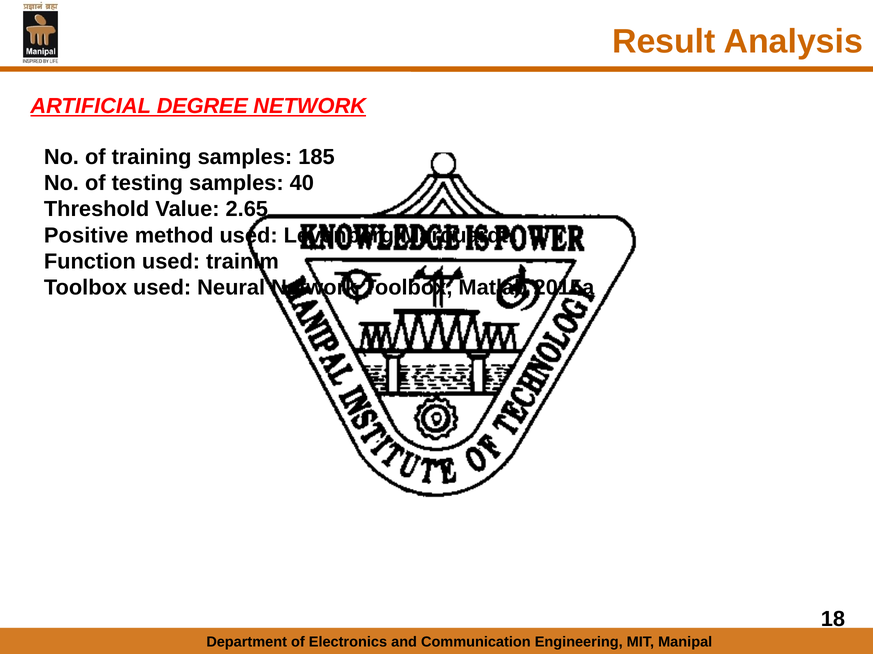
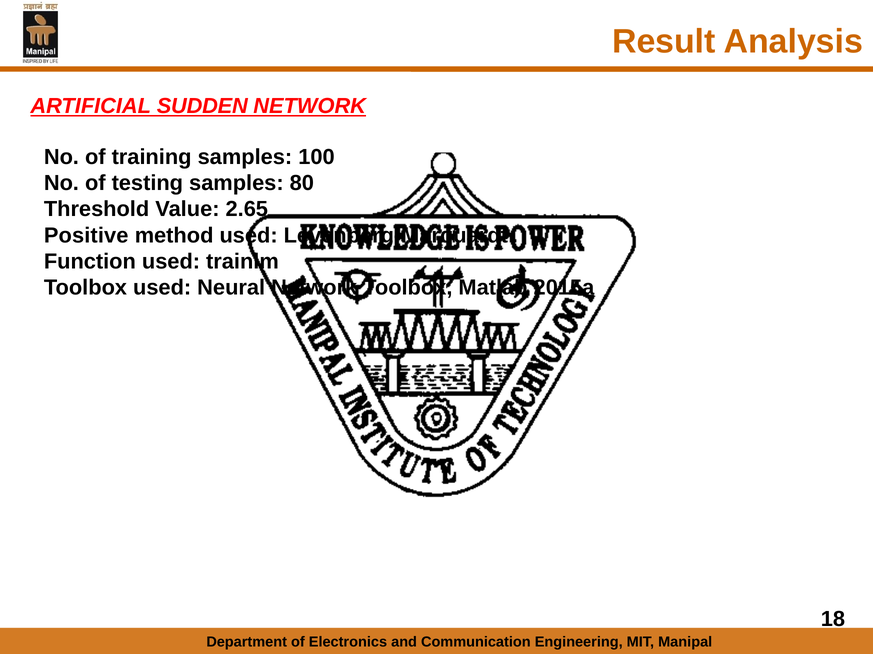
DEGREE: DEGREE -> SUDDEN (202, 106)
185: 185 -> 100 (316, 157)
40: 40 -> 80 (302, 183)
